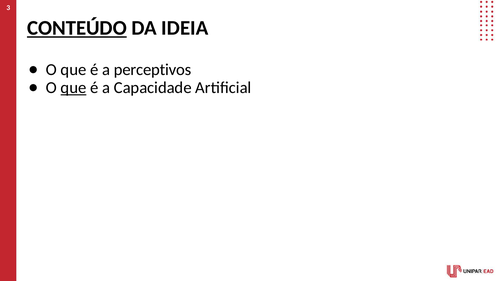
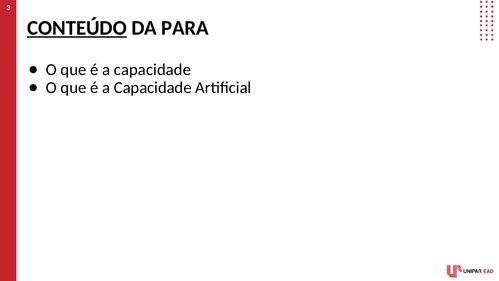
IDEIA: IDEIA -> PARA (185, 28)
perceptivos: perceptivos -> capacidade (152, 70)
que underline: present -> none (73, 88)
